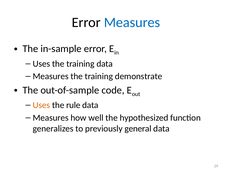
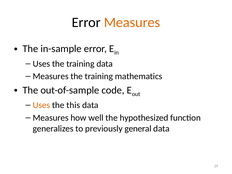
Measures colour: blue -> orange (132, 22)
demonstrate: demonstrate -> mathematics (139, 76)
rule: rule -> this (73, 105)
